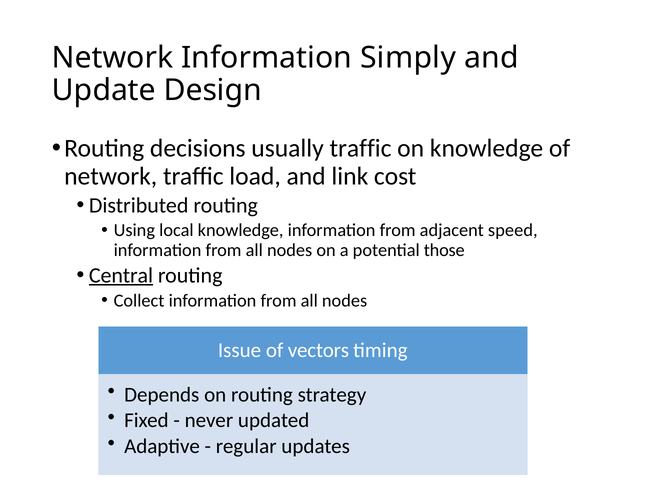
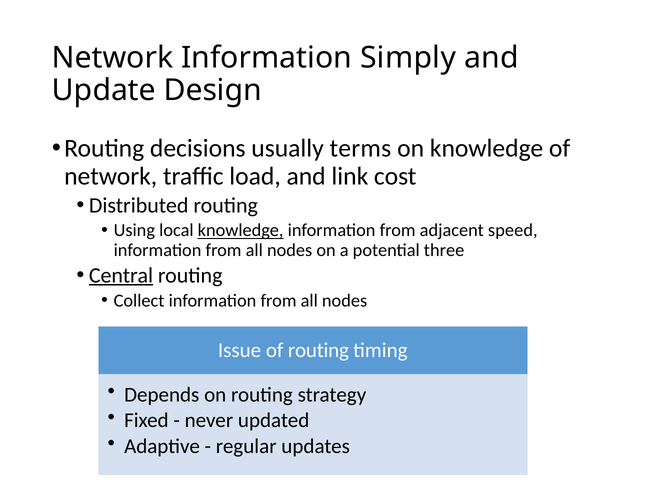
usually traffic: traffic -> terms (360, 149)
knowledge underline: none -> present (241, 231)
those: those -> three (444, 250)
of vectors: vectors -> routing (318, 351)
